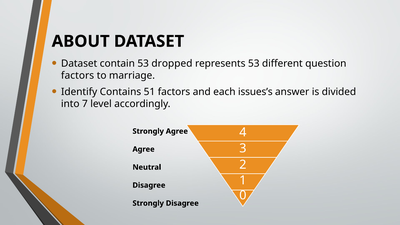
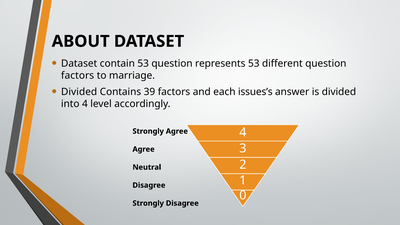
53 dropped: dropped -> question (172, 63)
Identify: Identify -> Divided (79, 92)
51: 51 -> 39 (149, 92)
into 7: 7 -> 4 (85, 104)
